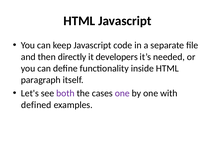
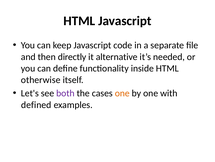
developers: developers -> alternative (117, 57)
paragraph: paragraph -> otherwise (41, 80)
one colour: purple -> orange (122, 93)
